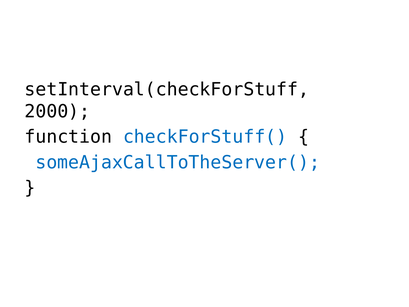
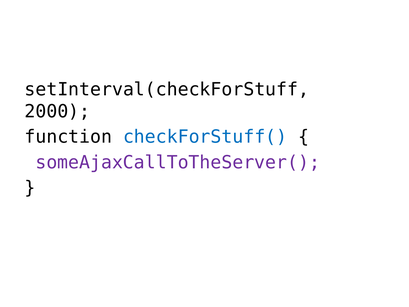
someAjaxCallToTheServer( colour: blue -> purple (178, 162)
